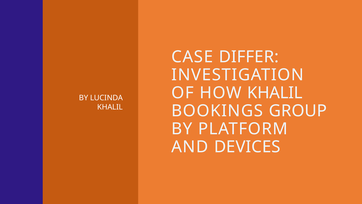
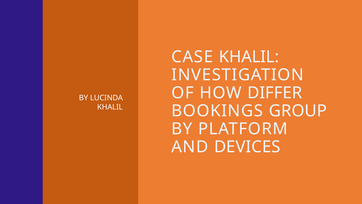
CASE DIFFER: DIFFER -> KHALIL (249, 57)
HOW KHALIL: KHALIL -> DIFFER (275, 93)
